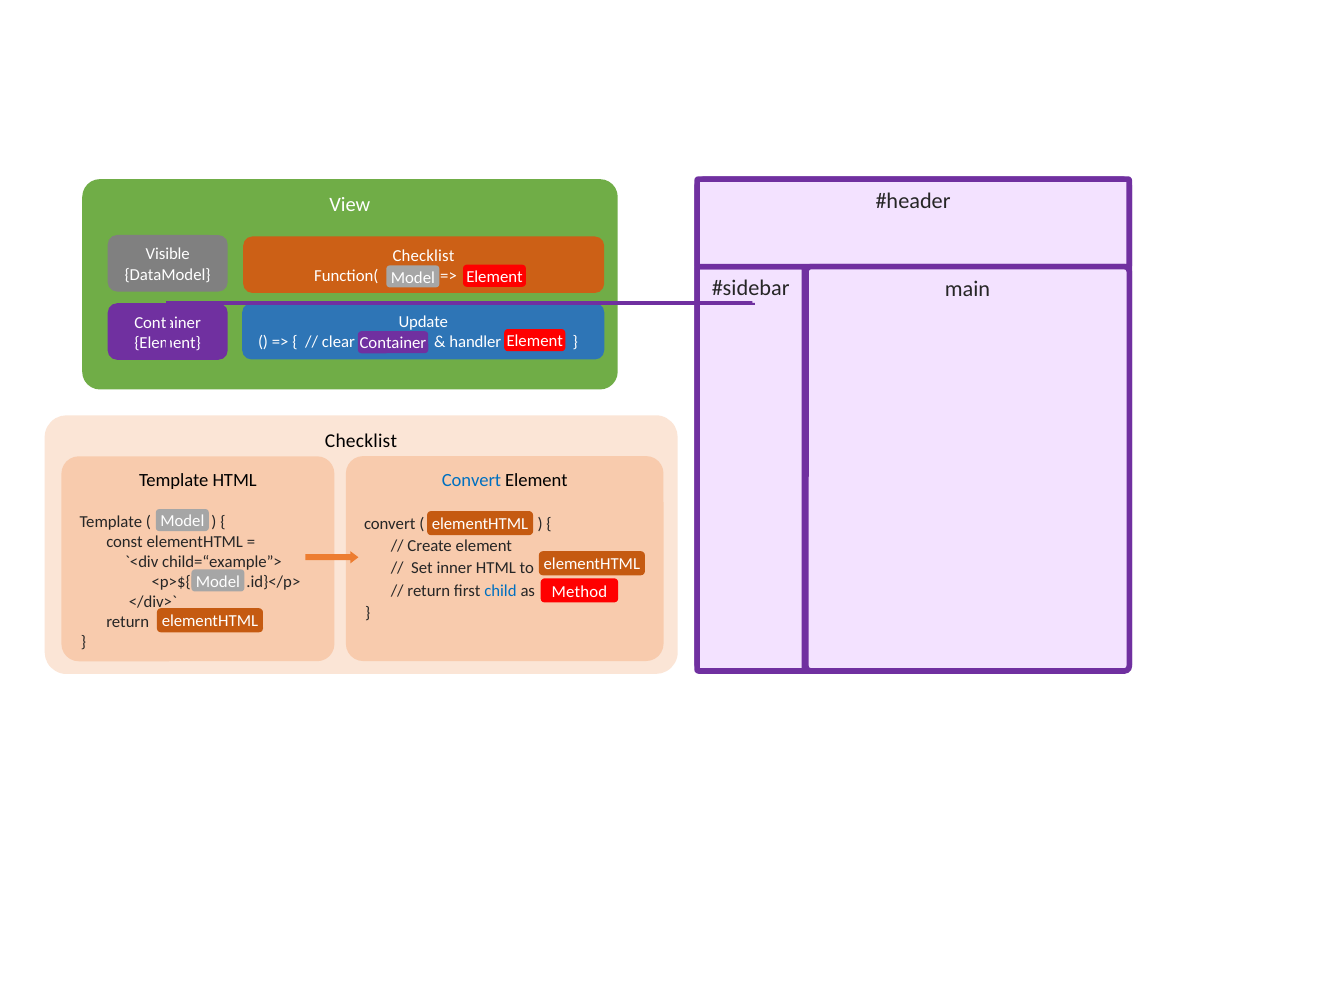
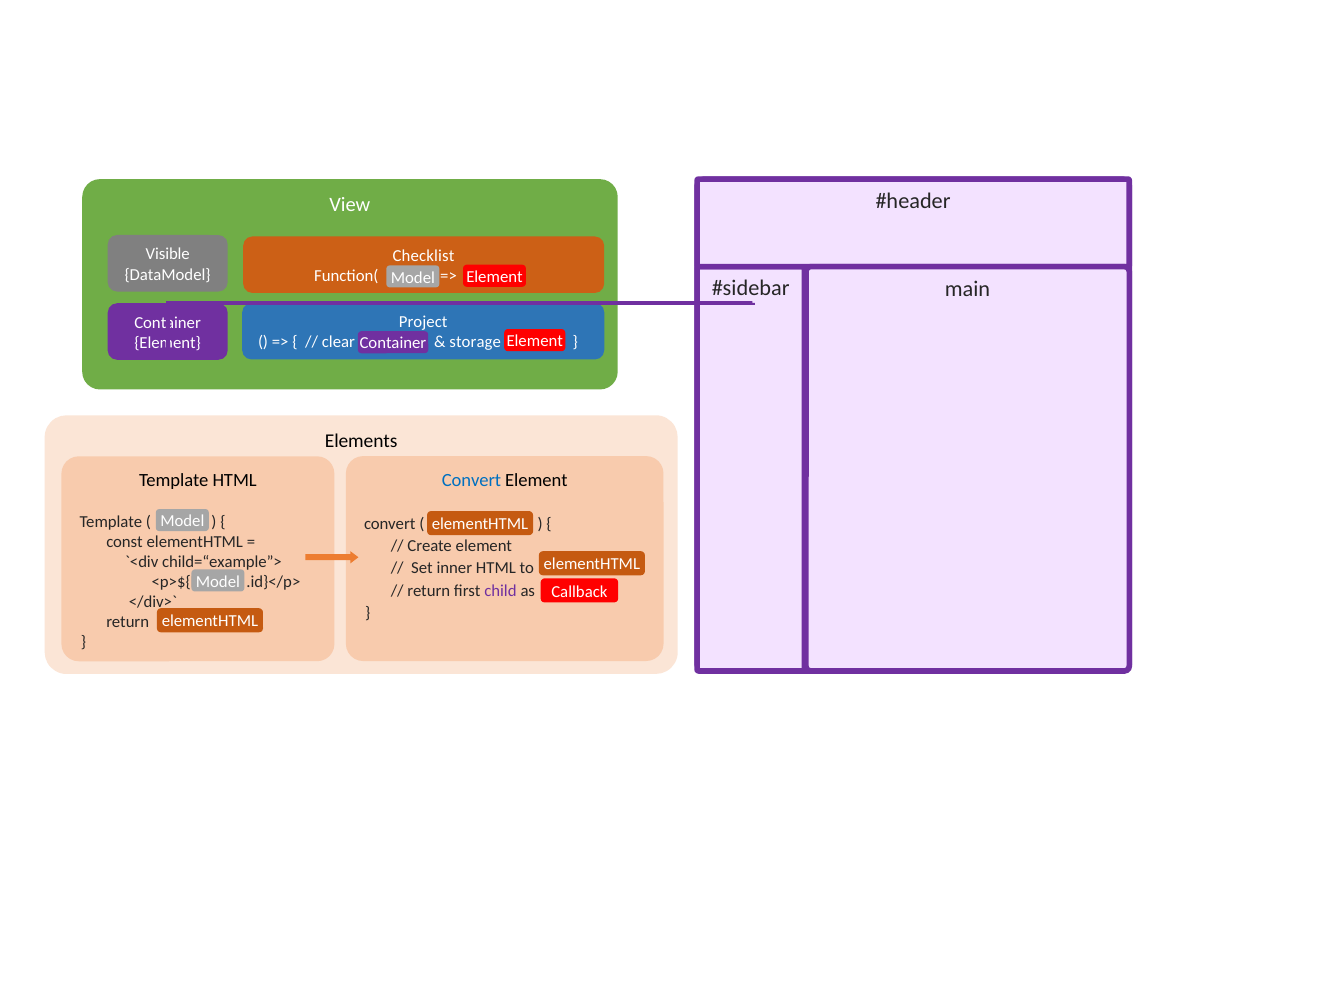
Update: Update -> Project (423, 322)
handler: handler -> storage (475, 343)
Checklist: Checklist -> Elements (361, 441)
child colour: blue -> purple (500, 591)
Method: Method -> Callback (579, 592)
